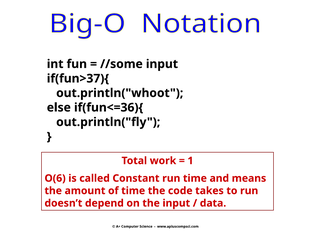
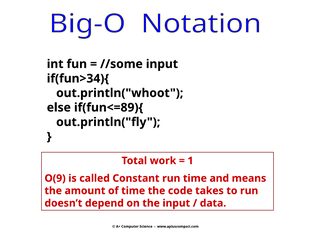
if(fun>37){: if(fun>37){ -> if(fun>34){ (78, 79)
if(fun<=36){: if(fun<=36){ -> if(fun<=89){ (109, 108)
O(6: O(6 -> O(9 (55, 179)
